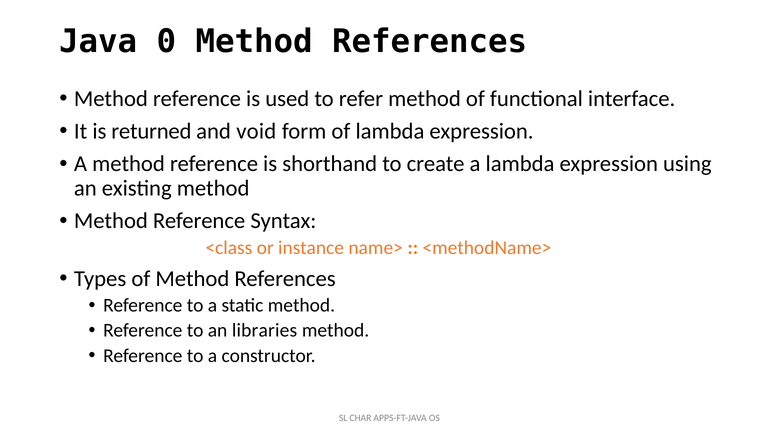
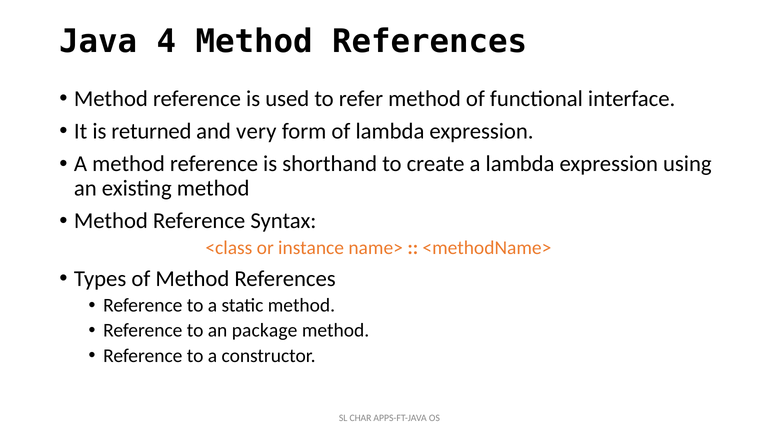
0: 0 -> 4 (167, 42)
void: void -> very (256, 131)
libraries: libraries -> package (265, 331)
